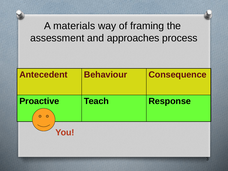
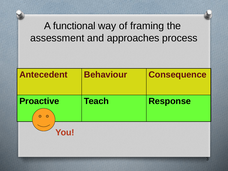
materials: materials -> functional (74, 26)
